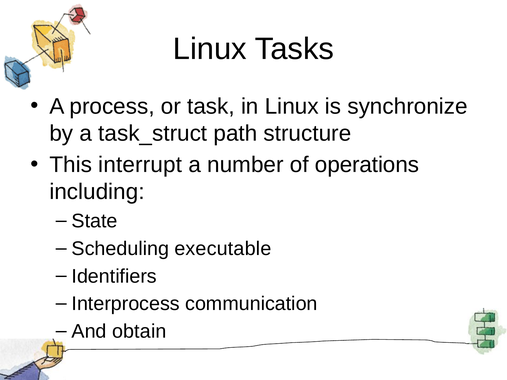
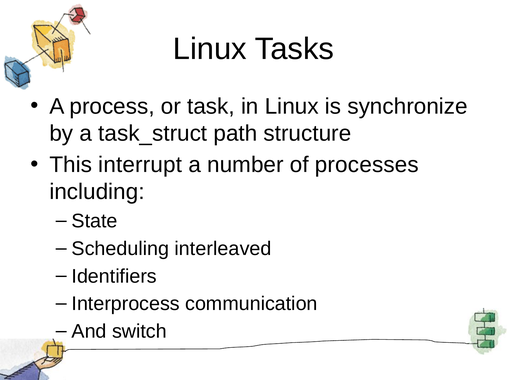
operations: operations -> processes (367, 165)
executable: executable -> interleaved (223, 249)
obtain: obtain -> switch (139, 332)
